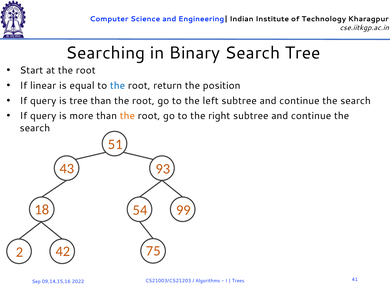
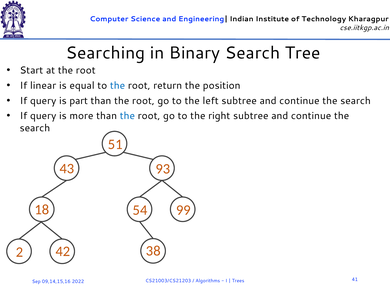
is tree: tree -> part (79, 101)
the colour: orange -> blue (127, 116)
75: 75 -> 38 (153, 251)
